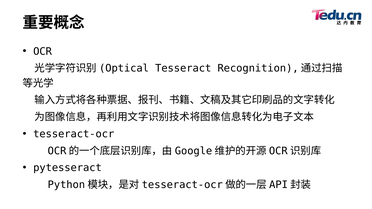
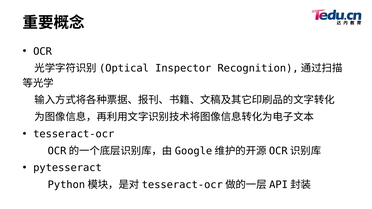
Tesseract: Tesseract -> Inspector (183, 68)
